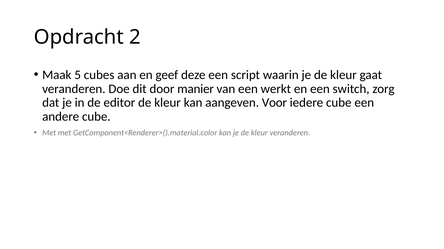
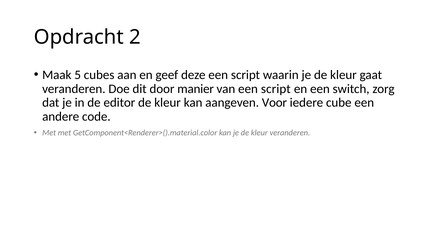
van een werkt: werkt -> script (276, 89)
andere cube: cube -> code (96, 117)
